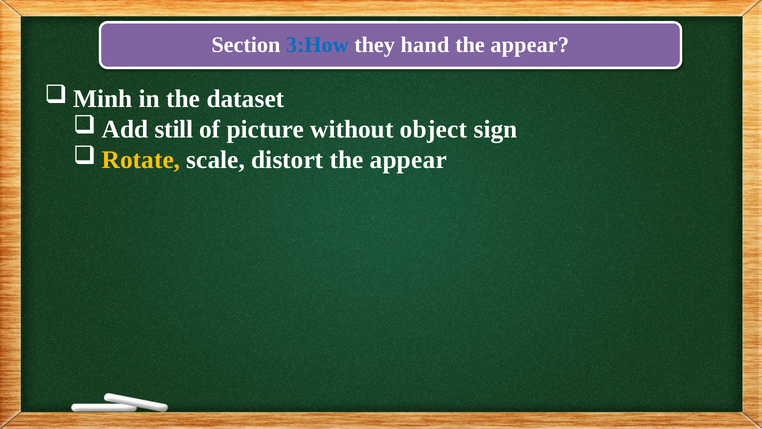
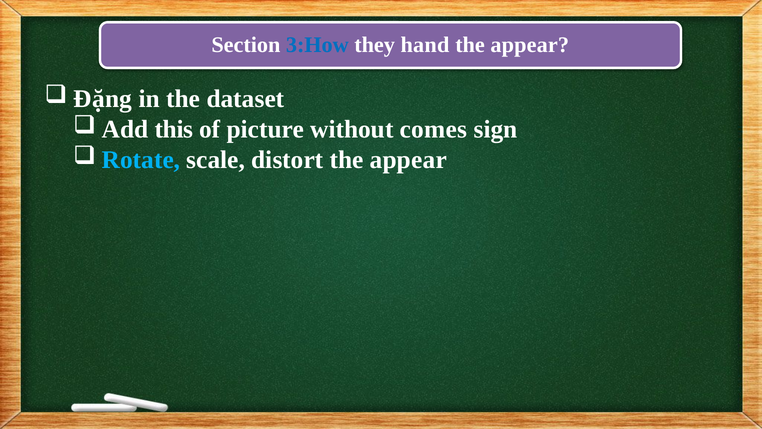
Minh: Minh -> Đặng (103, 99)
still: still -> this (174, 129)
object: object -> comes (434, 129)
Rotate colour: yellow -> light blue (141, 160)
